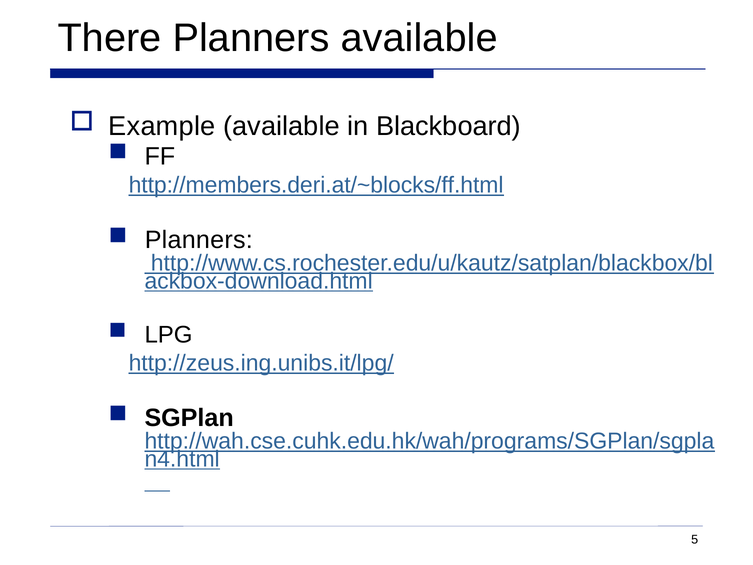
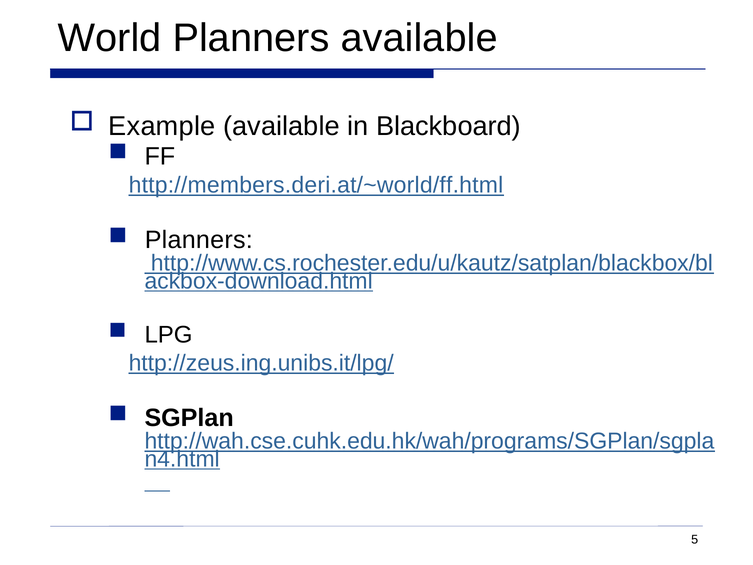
There: There -> World (110, 38)
http://members.deri.at/~blocks/ff.html: http://members.deri.at/~blocks/ff.html -> http://members.deri.at/~world/ff.html (316, 185)
